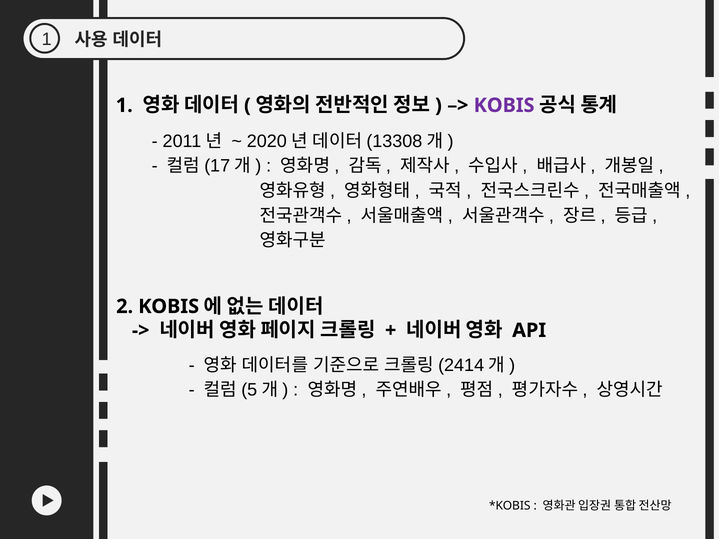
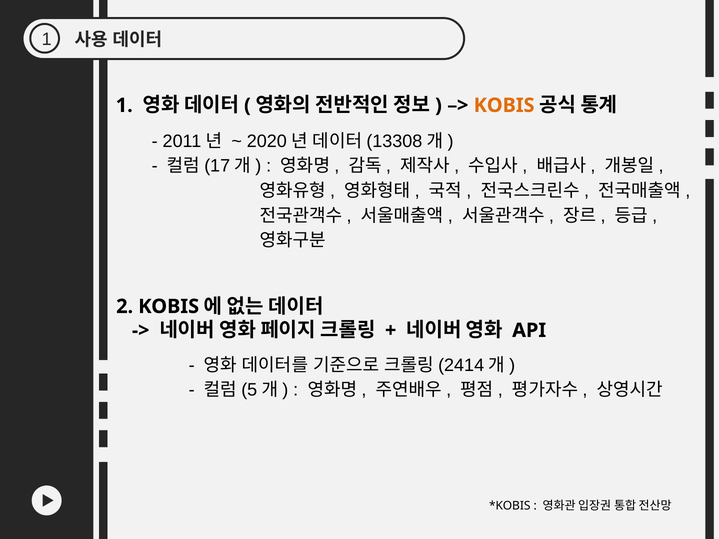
KOBIS colour: purple -> orange (504, 105)
